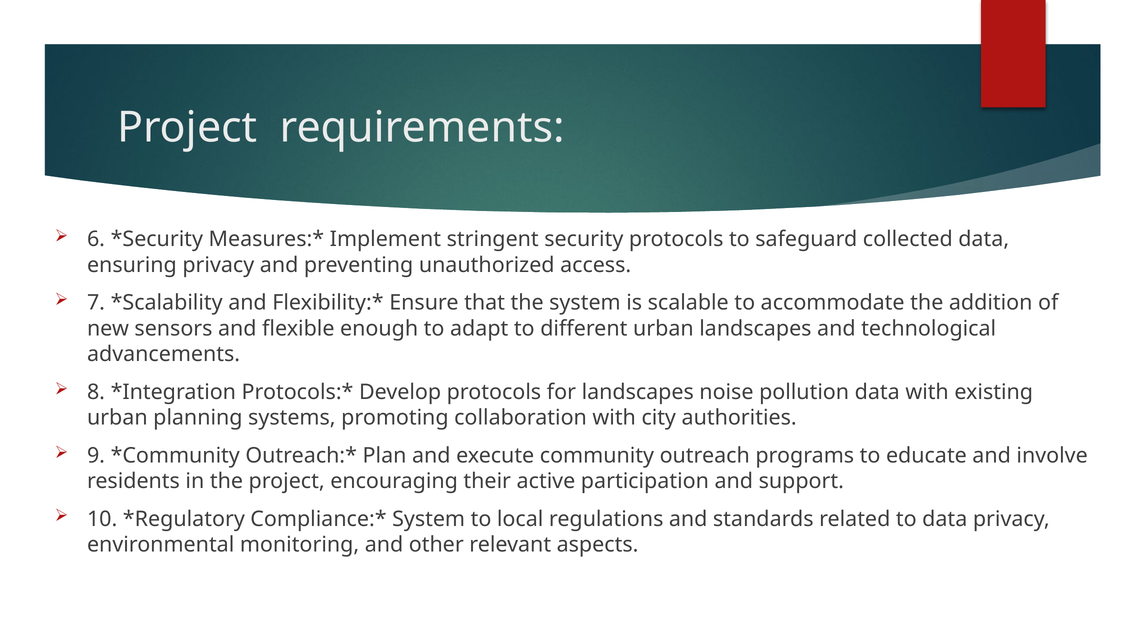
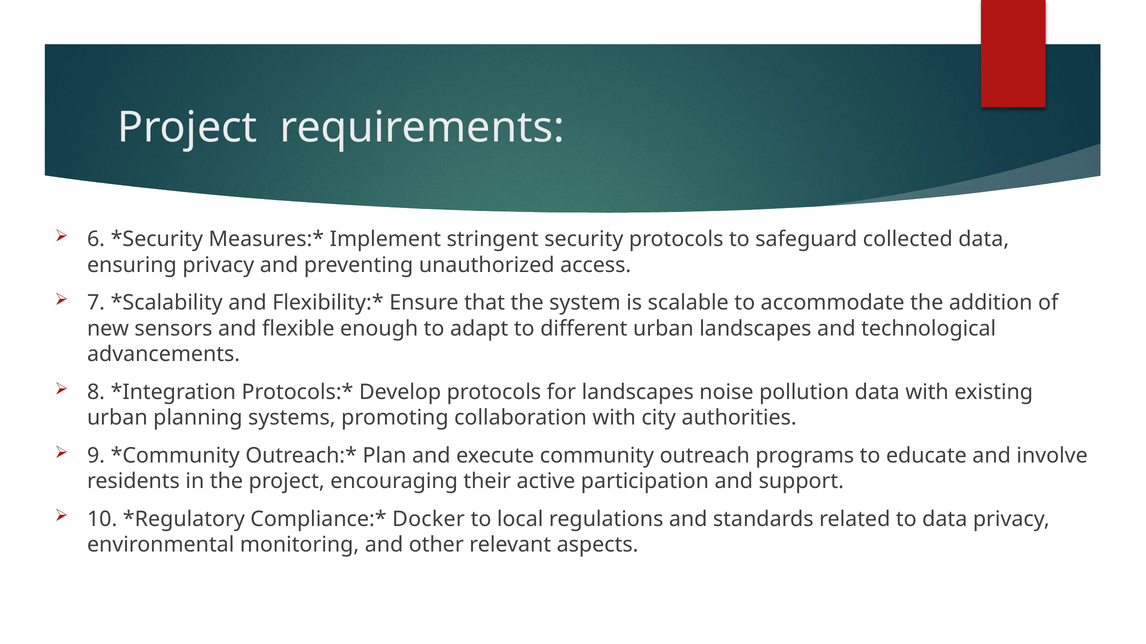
System: System -> Docker (429, 519)
